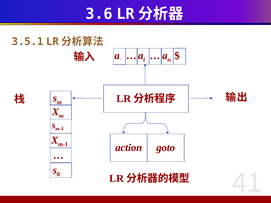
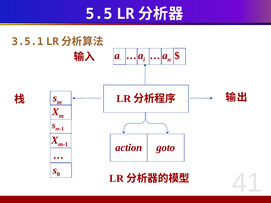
3.6: 3.6 -> 5.5 (99, 14)
